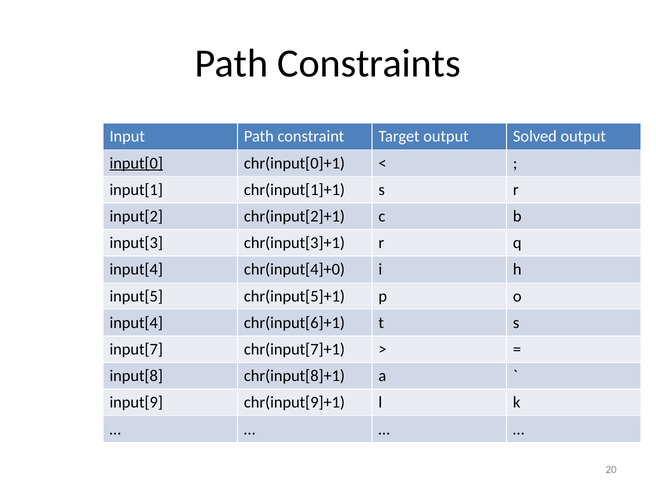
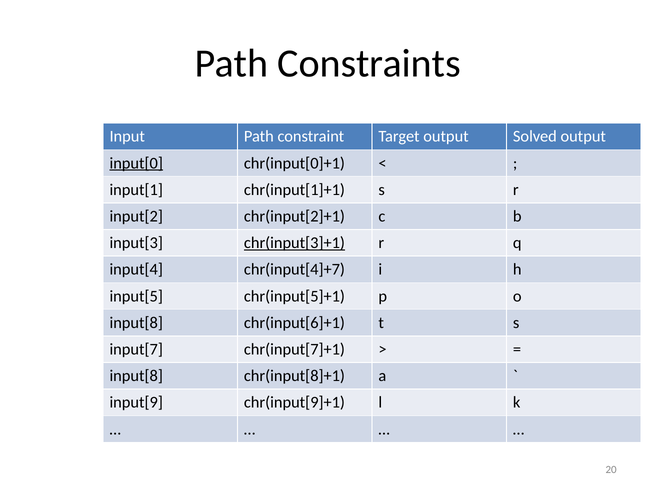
chr(input[3]+1 underline: none -> present (294, 243)
chr(input[4]+0: chr(input[4]+0 -> chr(input[4]+7 (294, 270)
input[4: input[4 -> input[8 (136, 323)
